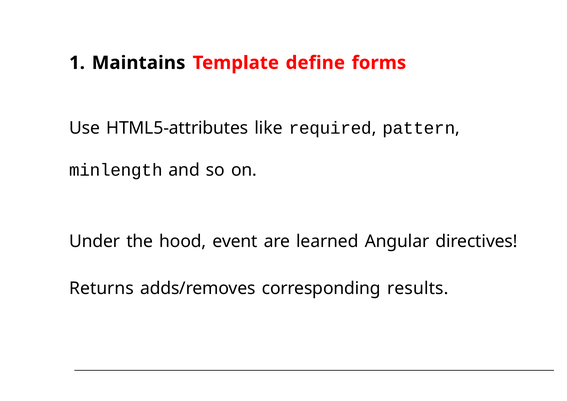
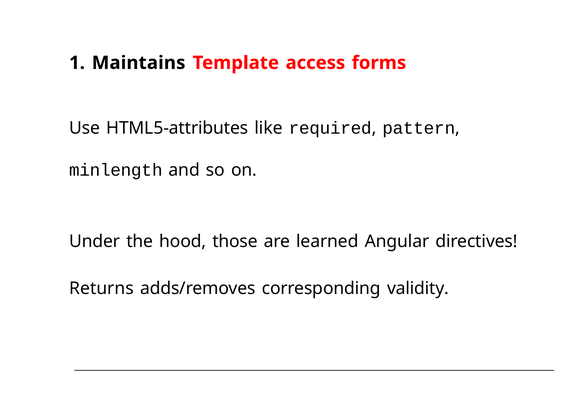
define: define -> access (315, 63)
event: event -> those (235, 241)
results: results -> validity (418, 288)
